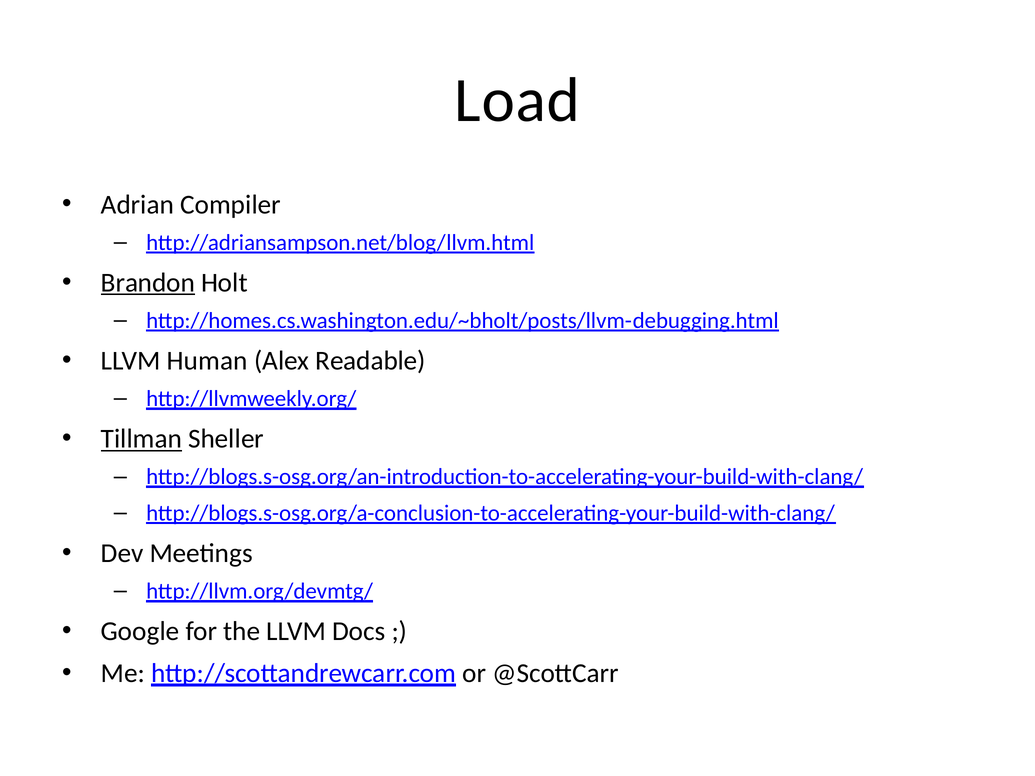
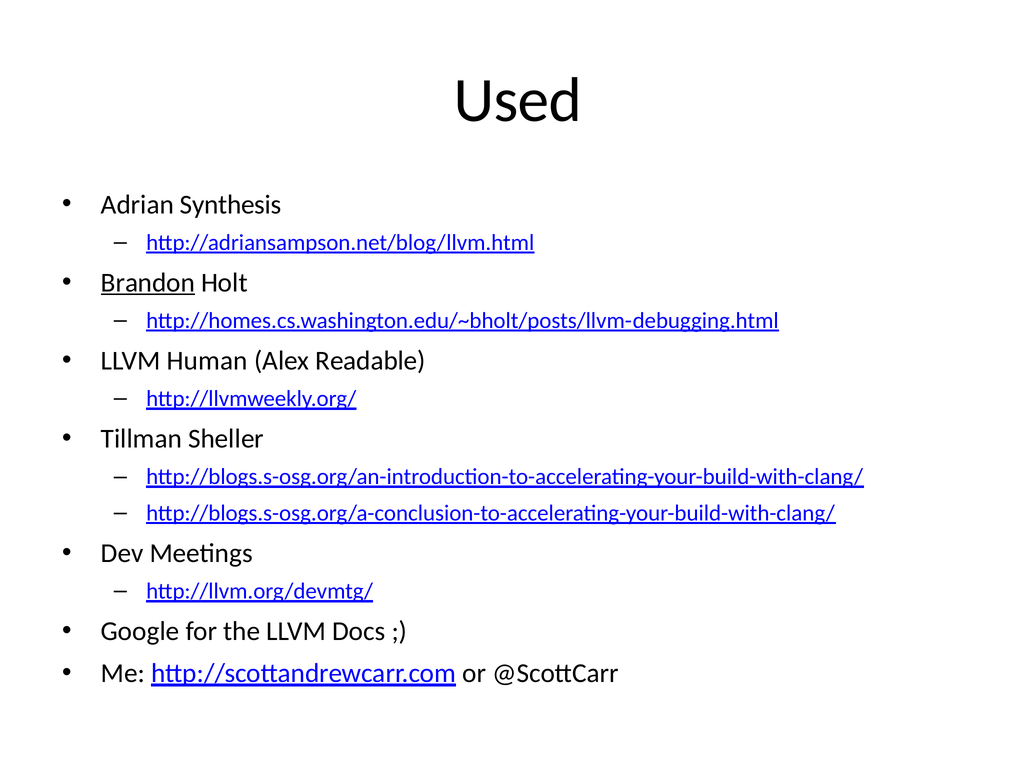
Load: Load -> Used (518, 100)
Compiler: Compiler -> Synthesis (231, 205)
Tillman underline: present -> none (141, 439)
